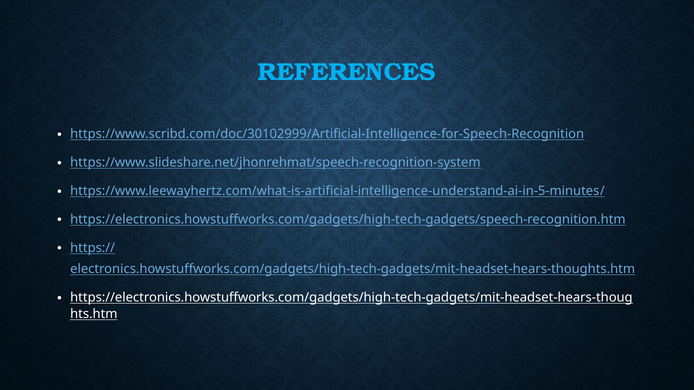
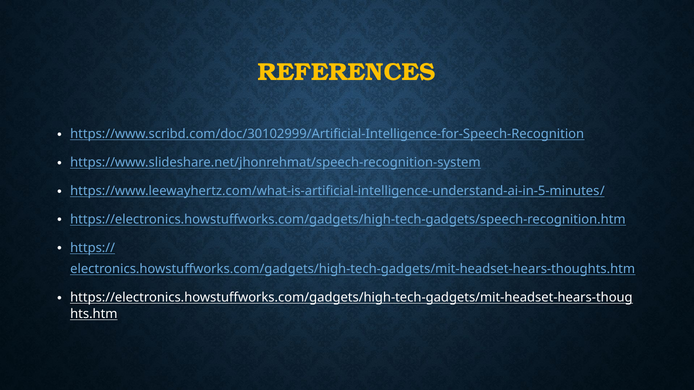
REFERENCES colour: light blue -> yellow (347, 72)
